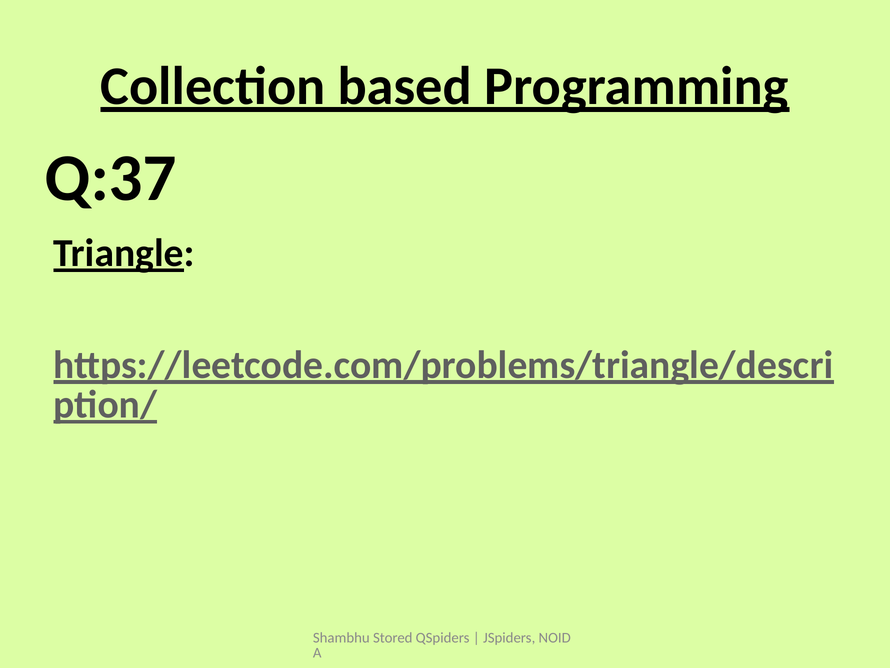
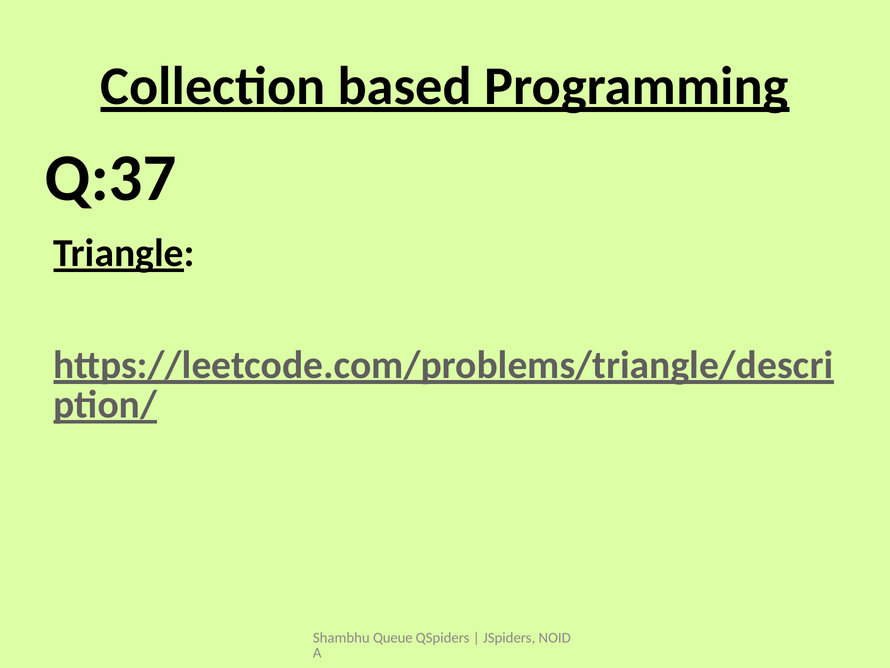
Stored: Stored -> Queue (393, 637)
